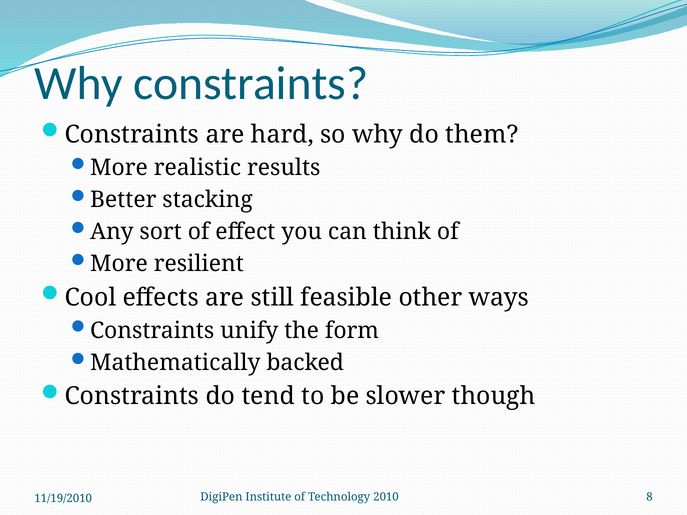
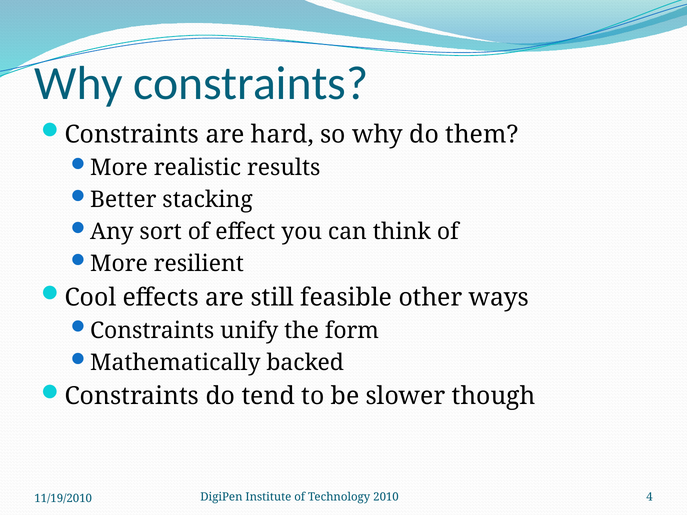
8: 8 -> 4 (650, 497)
